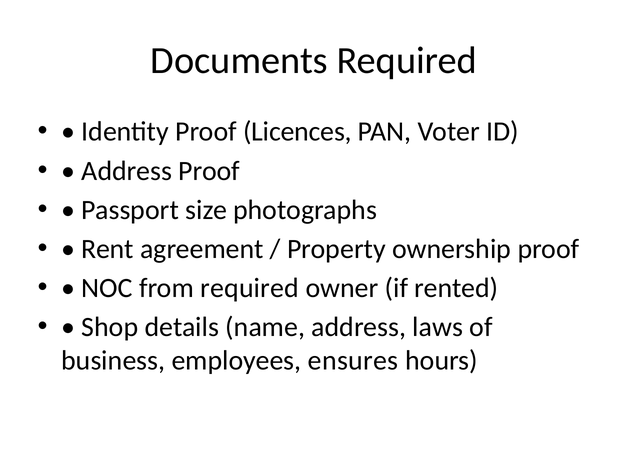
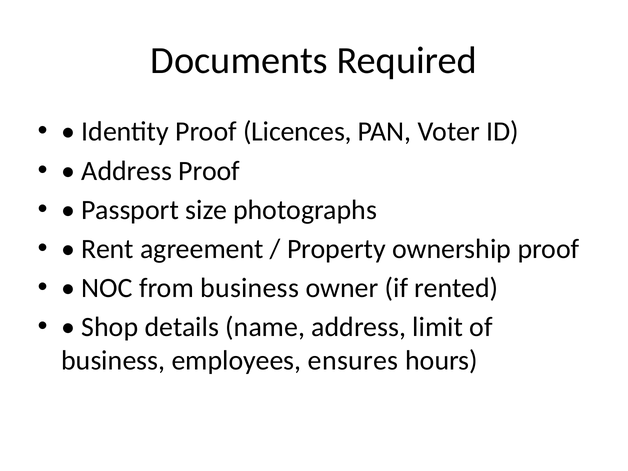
from required: required -> business (250, 288)
laws: laws -> limit (438, 327)
